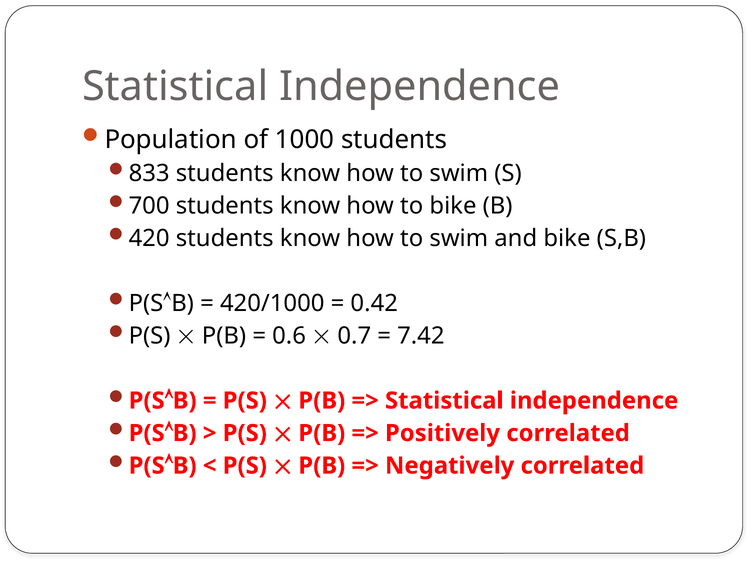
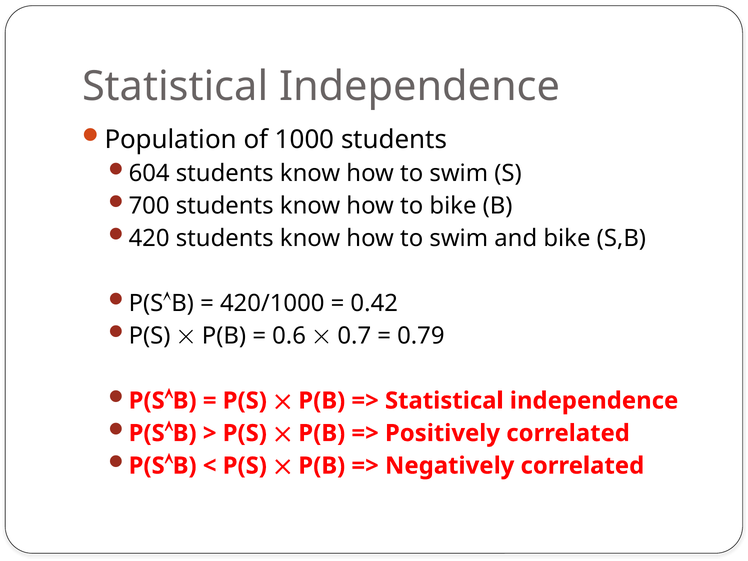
833: 833 -> 604 (149, 173)
7.42: 7.42 -> 0.79 (421, 336)
